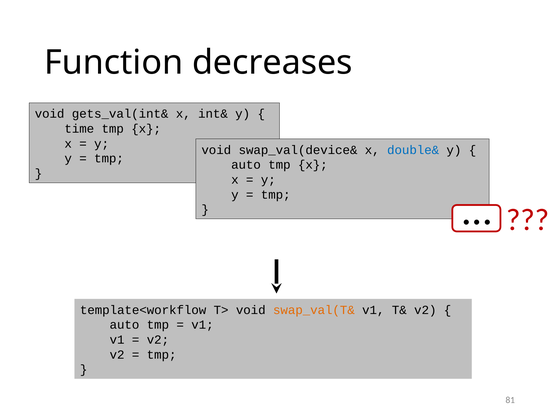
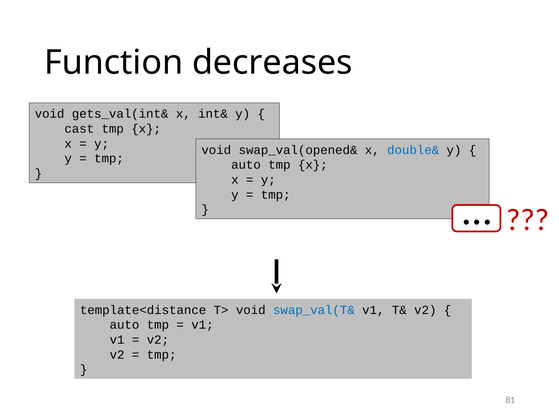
time: time -> cast (79, 129)
swap_val(device&: swap_val(device& -> swap_val(opened& (298, 150)
template<workflow: template<workflow -> template<distance (143, 310)
swap_val(T& colour: orange -> blue (314, 310)
